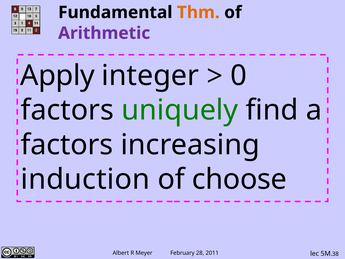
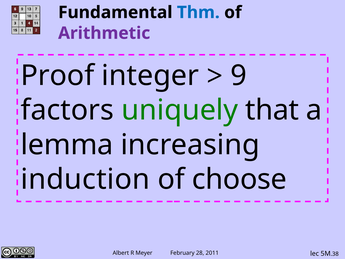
Thm colour: orange -> blue (198, 12)
Apply: Apply -> Proof (57, 76)
0: 0 -> 9 (239, 76)
find: find -> that (272, 110)
factors: factors -> lemma (67, 145)
